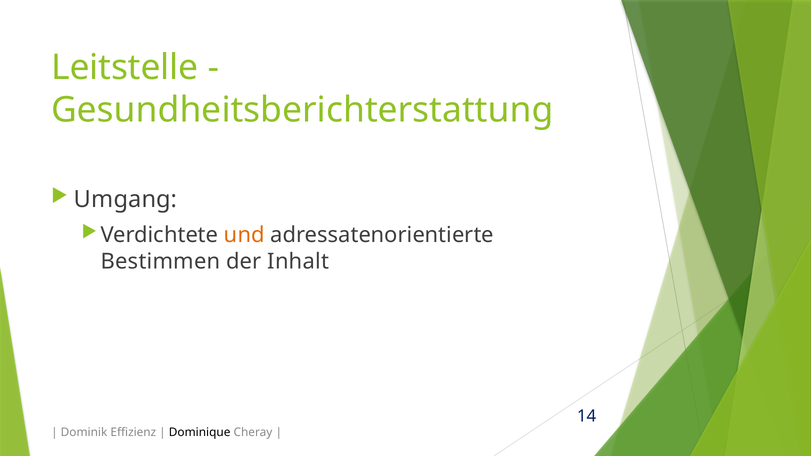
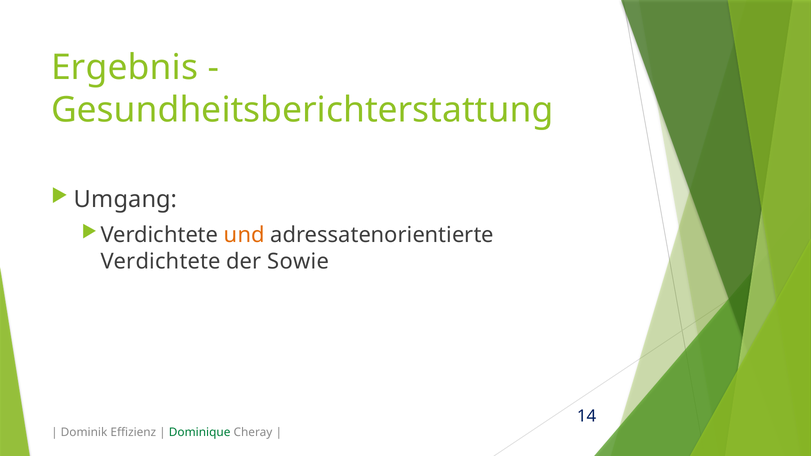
Leitstelle: Leitstelle -> Ergebnis (125, 67)
Bestimmen: Bestimmen -> Verdichtete (161, 262)
Inhalt: Inhalt -> Sowie (298, 262)
Dominique colour: black -> green (200, 432)
